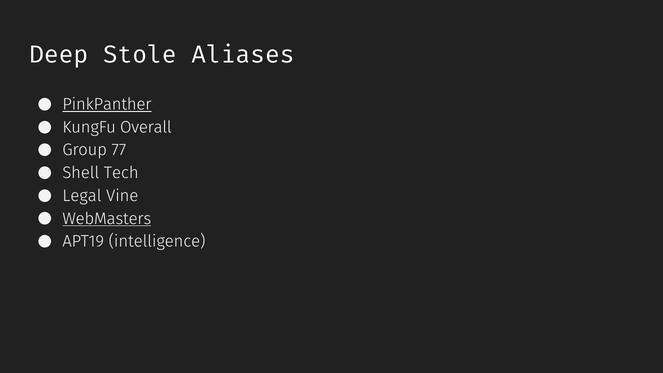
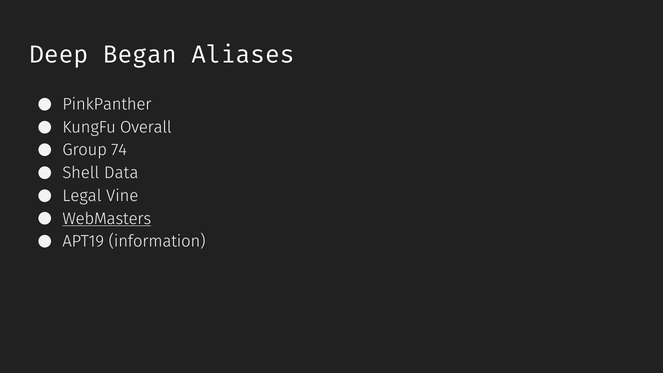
Stole: Stole -> Began (140, 55)
PinkPanther underline: present -> none (107, 104)
77: 77 -> 74 (119, 150)
Tech: Tech -> Data (121, 173)
intelligence: intelligence -> information (157, 241)
